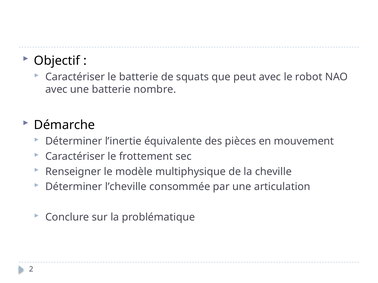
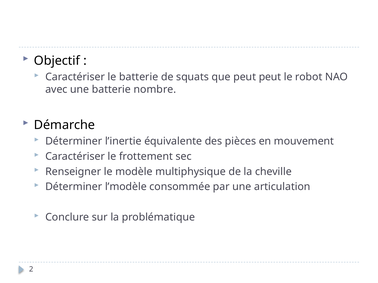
peut avec: avec -> peut (270, 77)
l’cheville: l’cheville -> l’modèle (126, 187)
